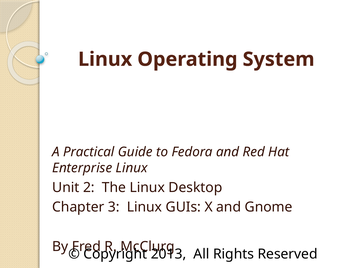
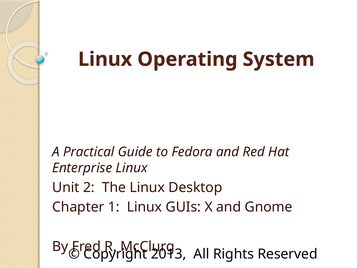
3: 3 -> 1 (114, 207)
